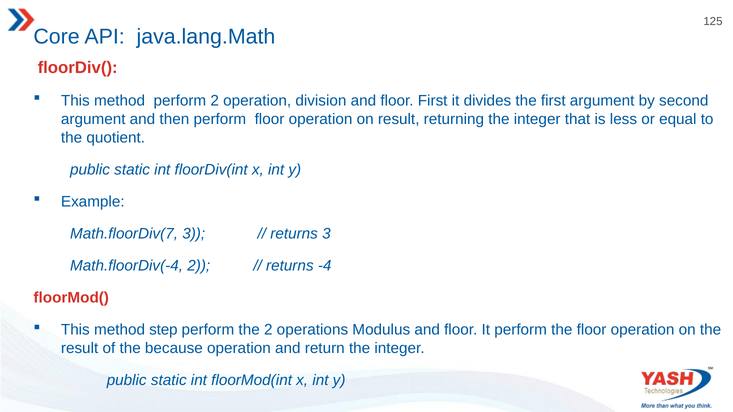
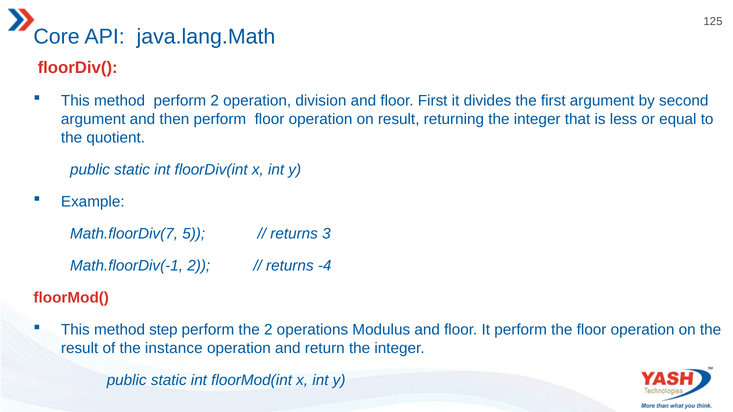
Math.floorDiv(7 3: 3 -> 5 (194, 234)
Math.floorDiv(-4: Math.floorDiv(-4 -> Math.floorDiv(-1 (127, 266)
because: because -> instance (174, 349)
